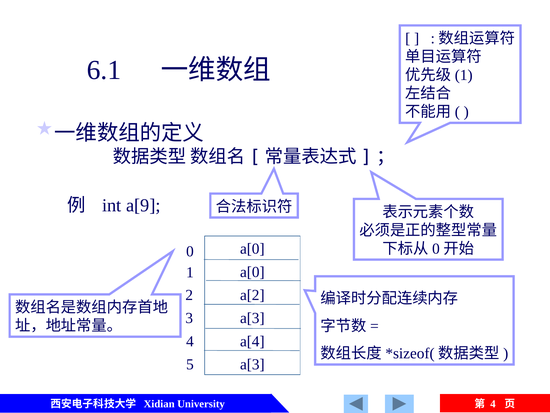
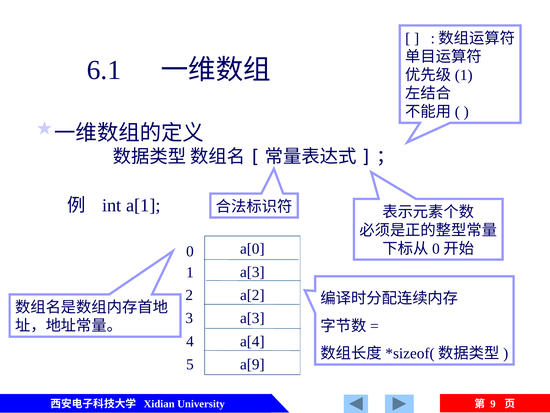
a[9: a[9 -> a[1 (143, 205)
a[0: a[0 -> a[3 (252, 272)
a[3: a[3 -> a[9 (252, 364)
4: 4 -> 9 (493, 403)
